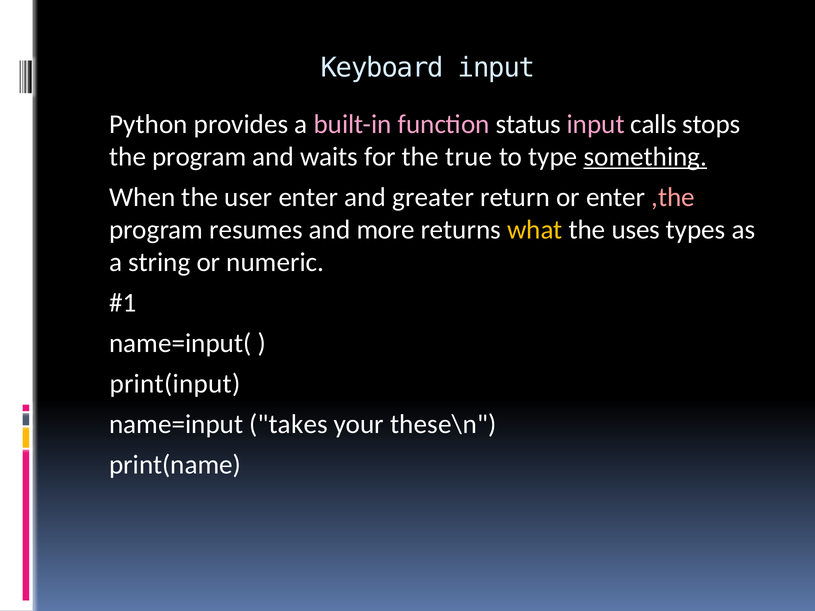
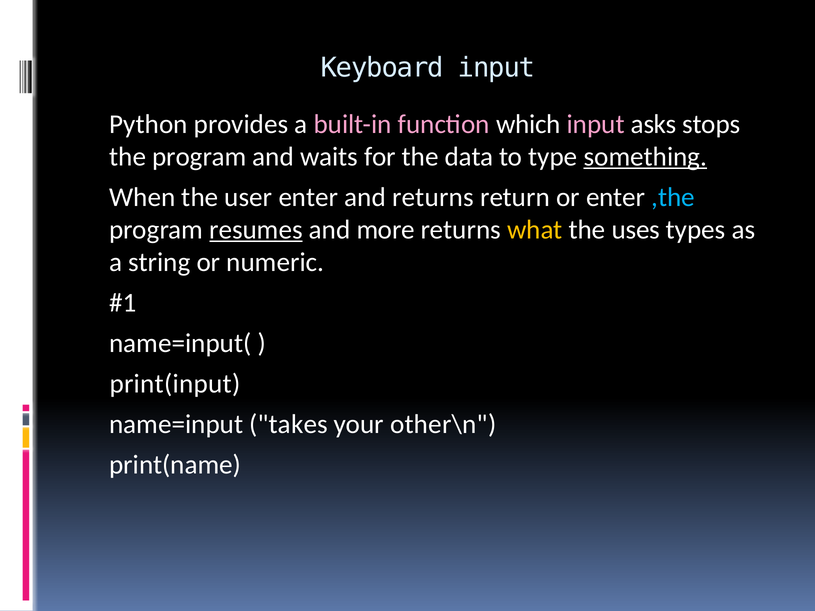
status: status -> which (528, 124)
calls: calls -> asks (654, 124)
true: true -> data (469, 157)
and greater: greater -> returns (433, 197)
,the colour: pink -> light blue (673, 197)
resumes underline: none -> present (256, 230)
these\n: these\n -> other\n (443, 425)
